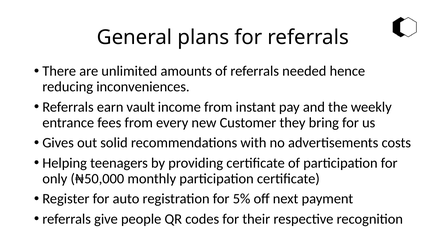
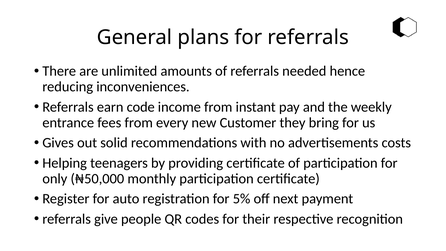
vault: vault -> code (141, 107)
